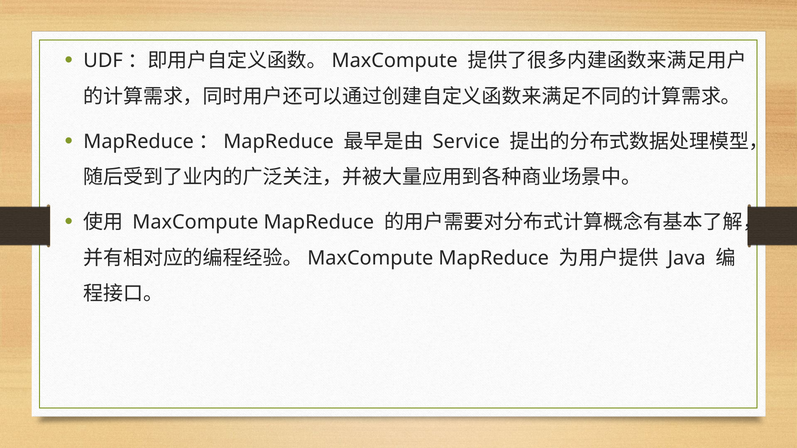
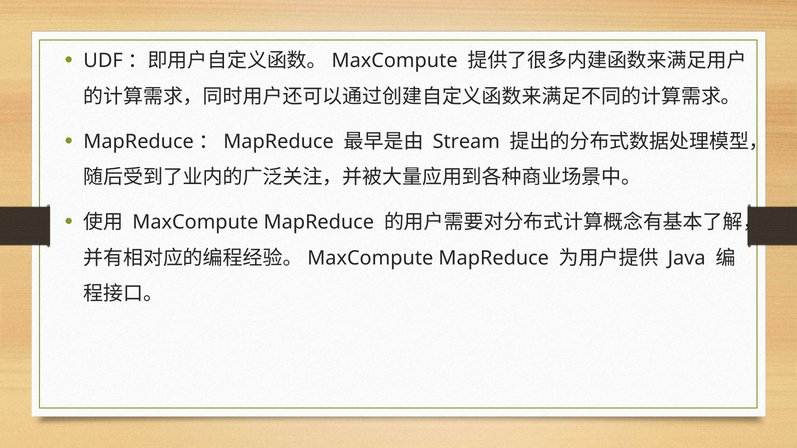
Service: Service -> Stream (466, 142)
